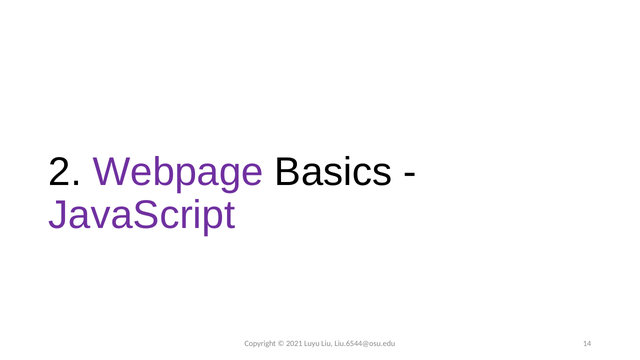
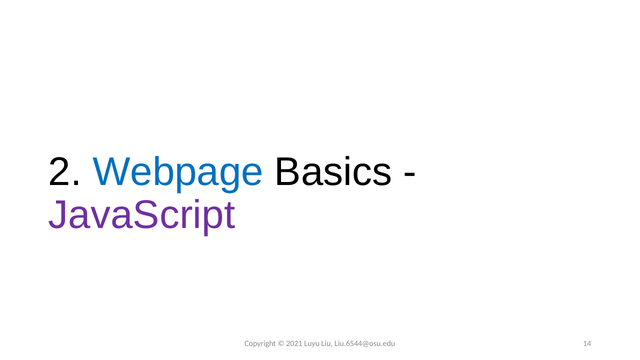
Webpage colour: purple -> blue (178, 172)
